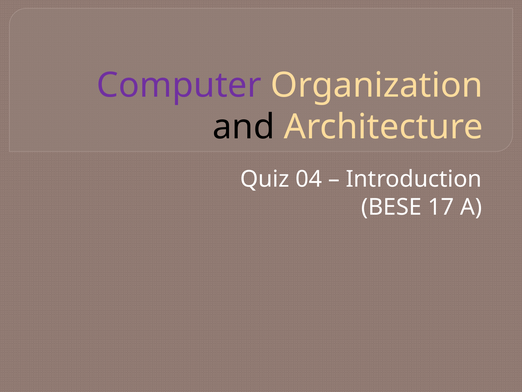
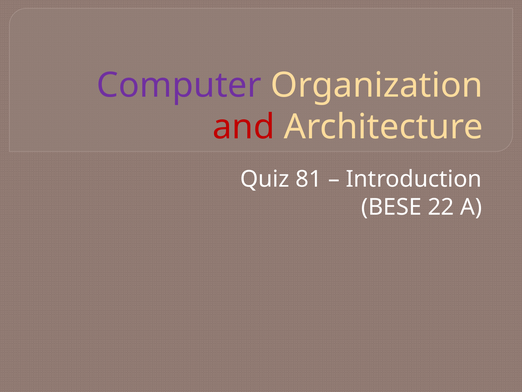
and colour: black -> red (244, 127)
04: 04 -> 81 (309, 179)
17: 17 -> 22 (441, 207)
